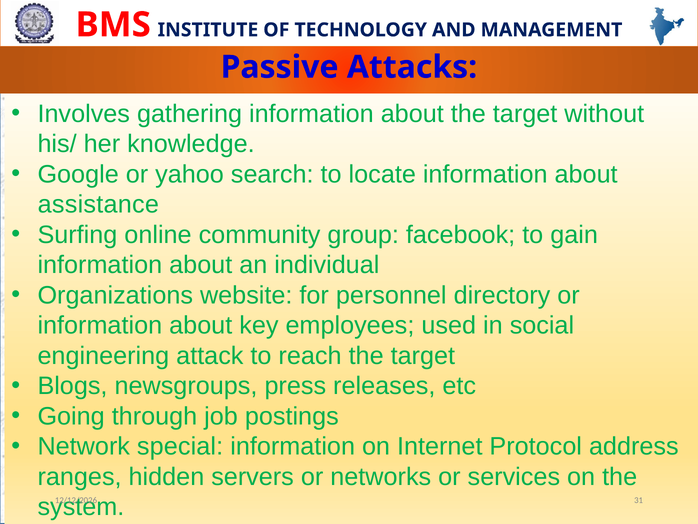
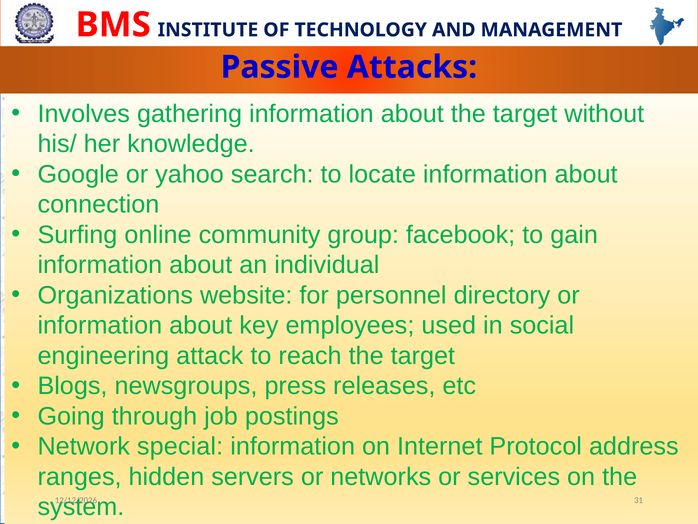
assistance: assistance -> connection (98, 204)
